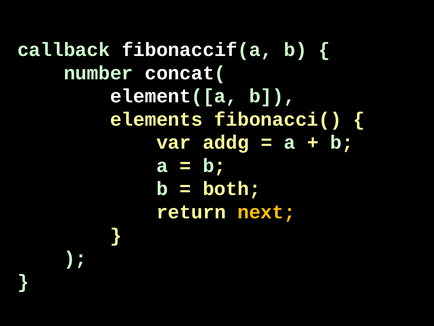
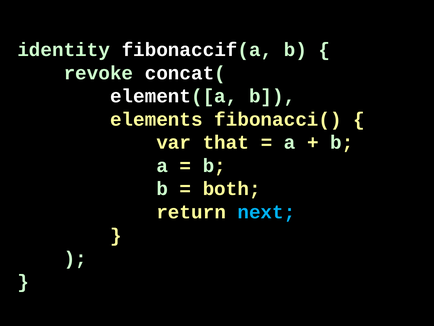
callback: callback -> identity (64, 50)
number: number -> revoke (98, 73)
addg: addg -> that (226, 142)
next colour: yellow -> light blue (266, 212)
